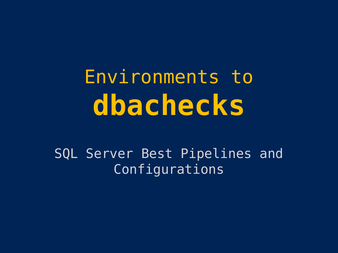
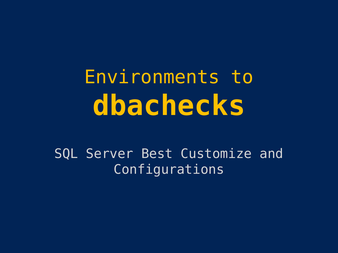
Pipelines: Pipelines -> Customize (216, 154)
